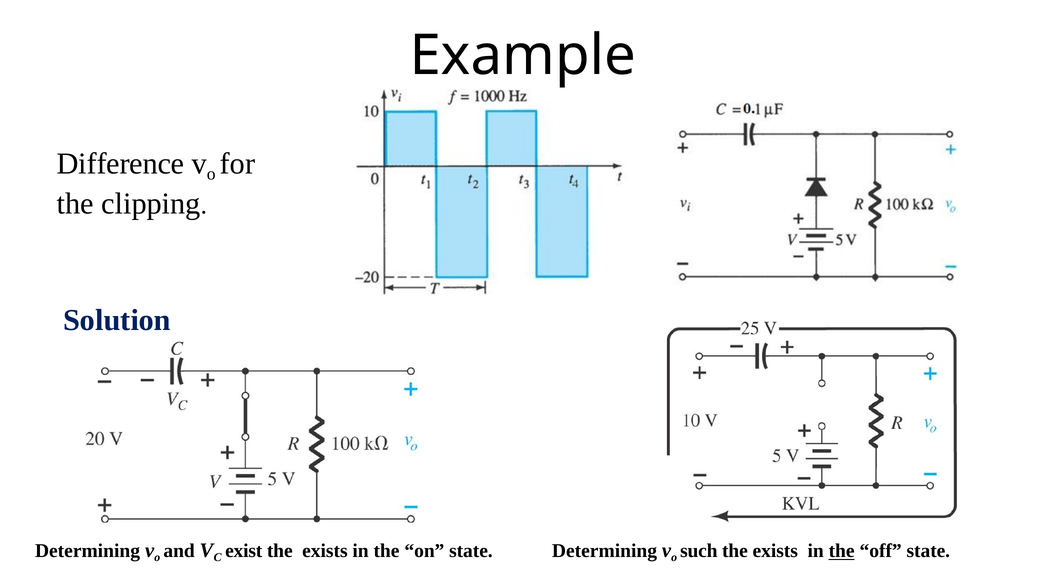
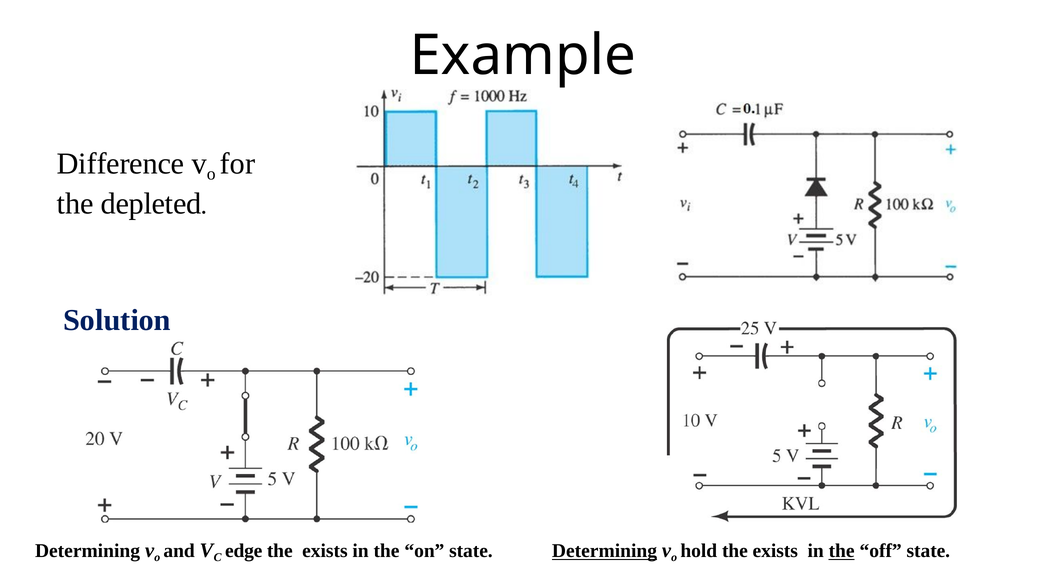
clipping: clipping -> depleted (151, 204)
exist: exist -> edge (244, 551)
Determining underline: none -> present (605, 551)
such: such -> hold (699, 551)
